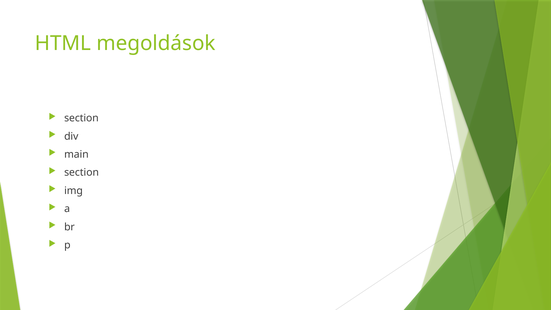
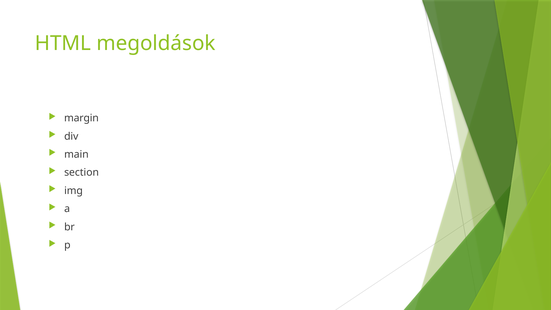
section: section -> margin (81, 118)
